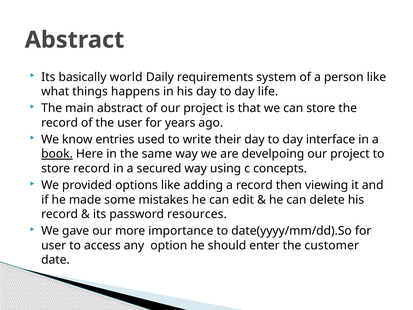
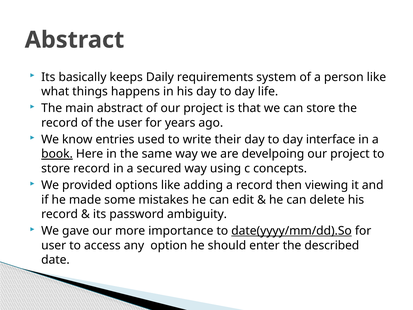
world: world -> keeps (126, 77)
resources: resources -> ambiguity (197, 214)
date(yyyy/mm/dd).So underline: none -> present (292, 231)
customer: customer -> described (332, 245)
